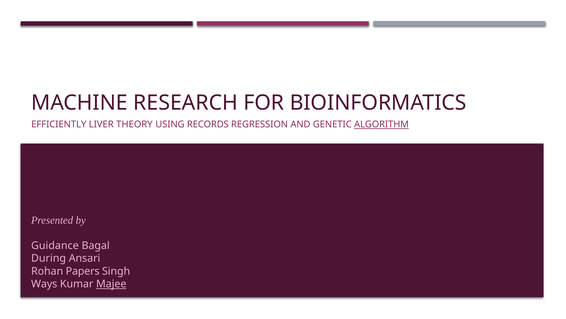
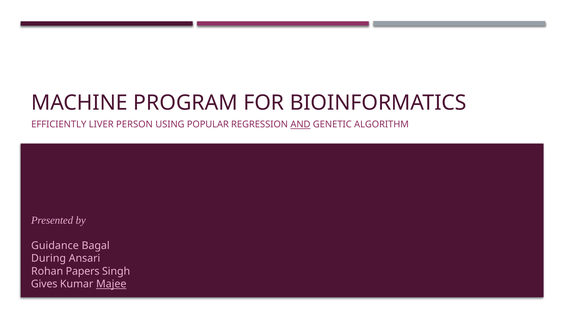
RESEARCH: RESEARCH -> PROGRAM (186, 102)
THEORY: THEORY -> PERSON (134, 124)
RECORDS: RECORDS -> POPULAR (208, 124)
AND underline: none -> present (300, 124)
ALGORITHM underline: present -> none (381, 124)
Ways: Ways -> Gives (44, 283)
